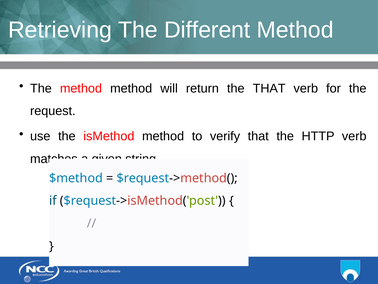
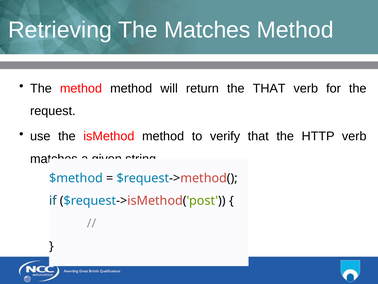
The Different: Different -> Matches (207, 30)
